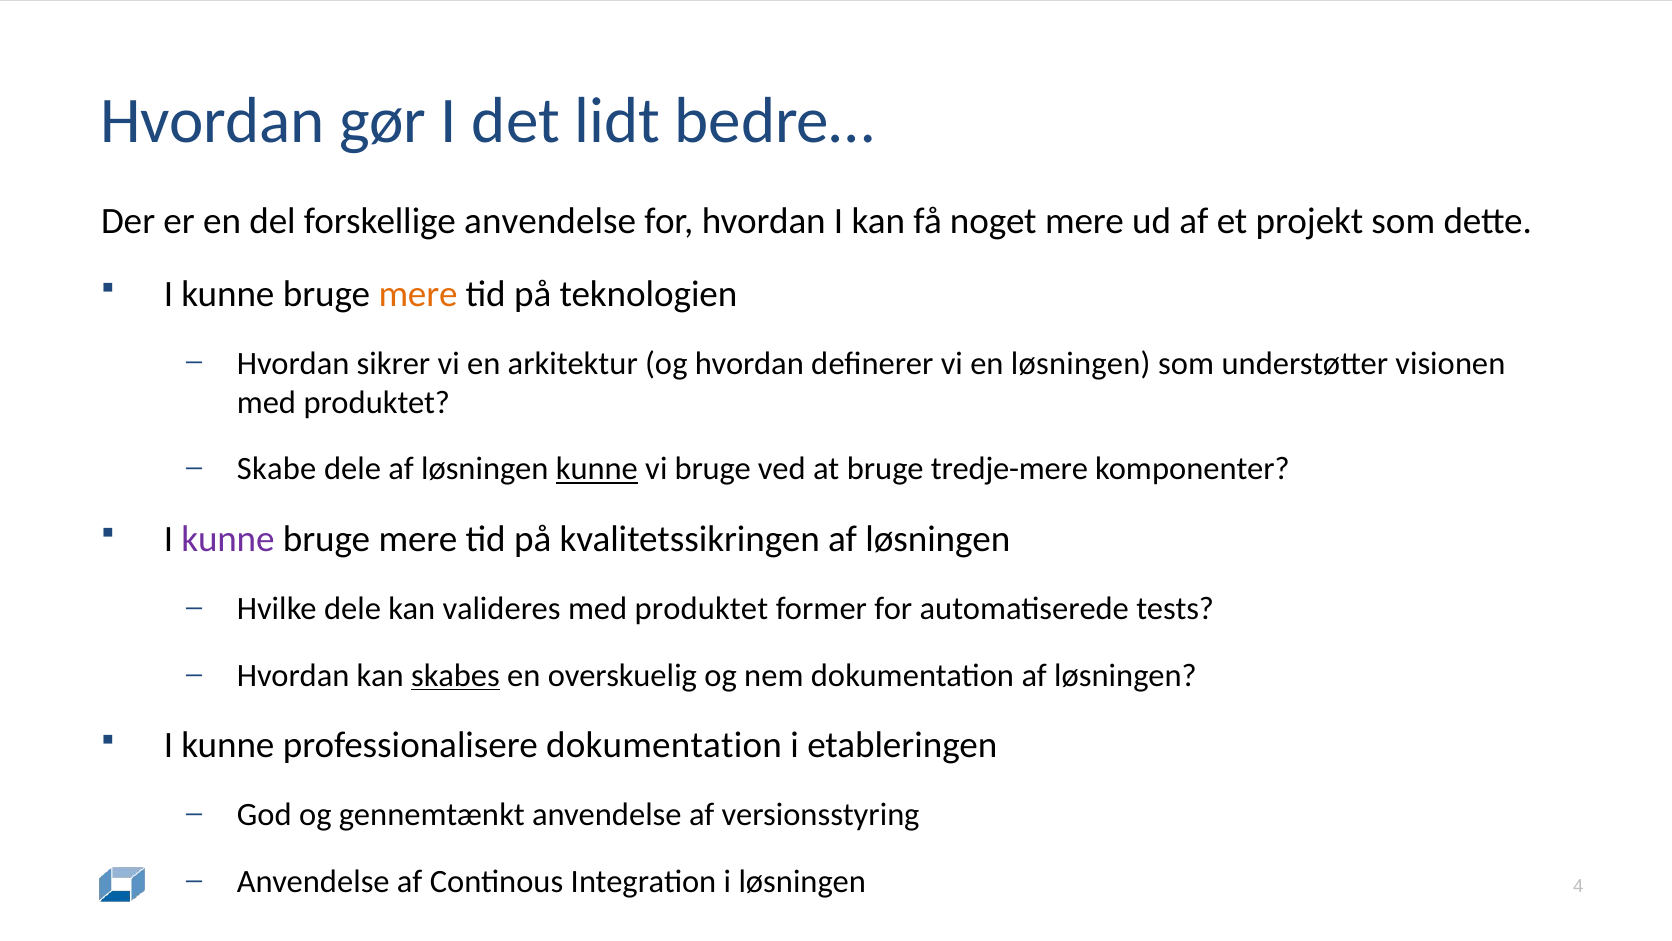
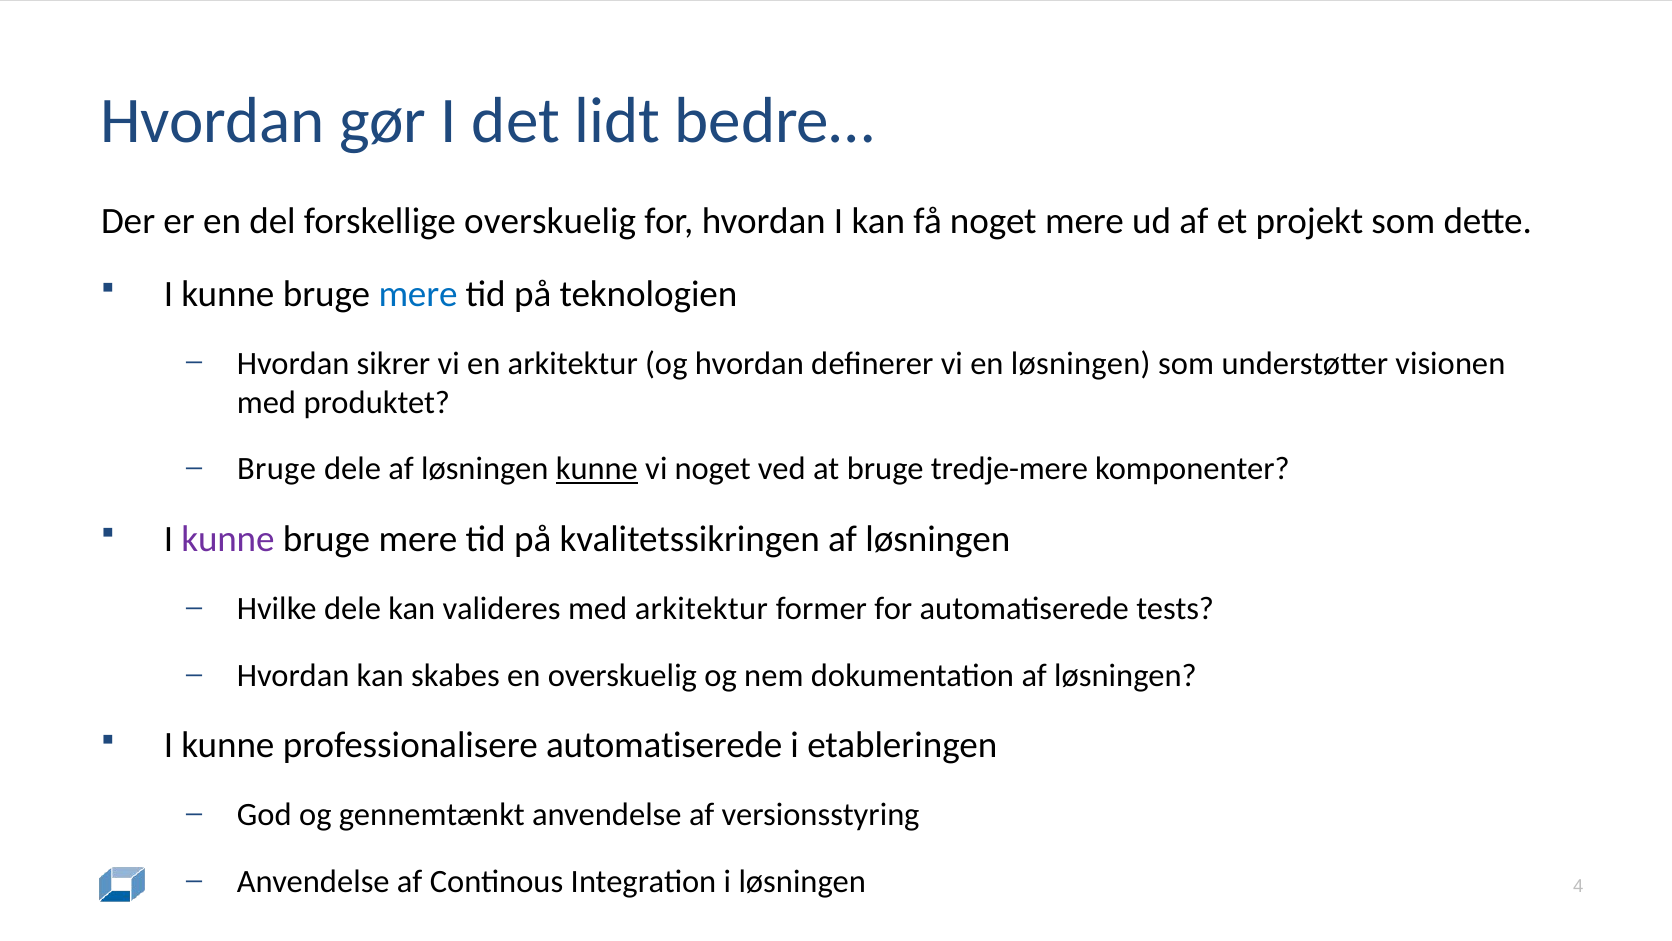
forskellige anvendelse: anvendelse -> overskuelig (550, 221)
mere colour: orange -> blue (418, 294)
Skabe: Skabe -> Bruge (277, 469)
vi bruge: bruge -> noget (713, 469)
valideres med produktet: produktet -> arkitektur (701, 608)
skabes underline: present -> none (455, 675)
professionalisere dokumentation: dokumentation -> automatiserede (664, 745)
